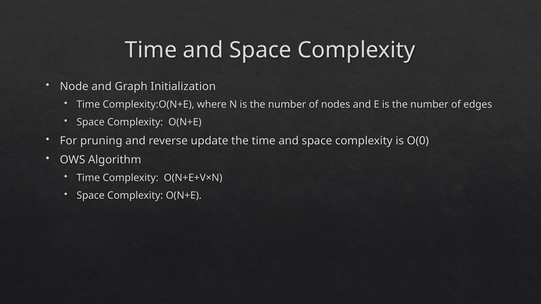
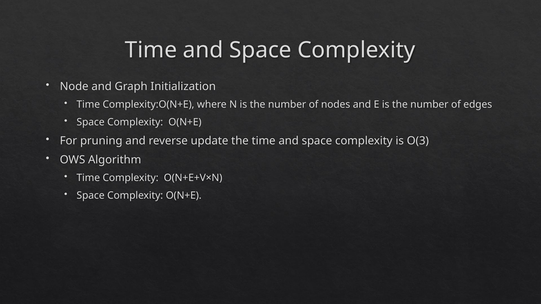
O(0: O(0 -> O(3 (418, 141)
